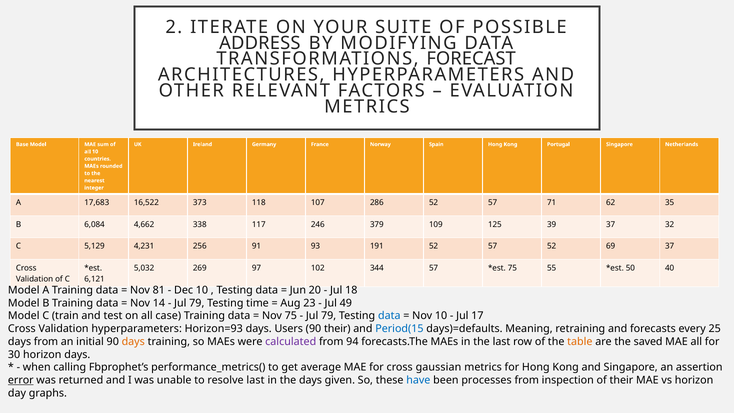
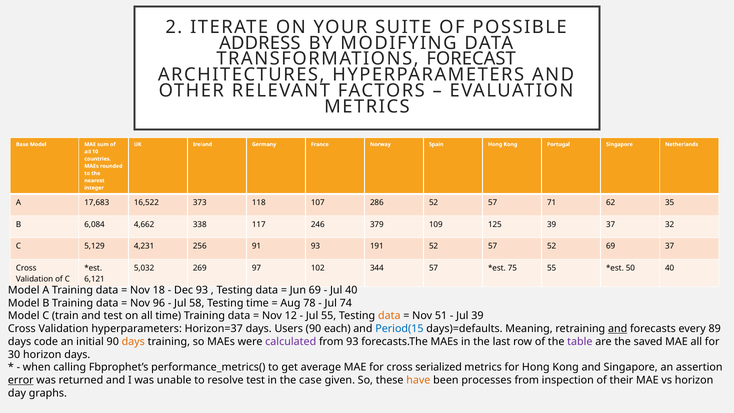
81: 81 -> 18 (159, 290)
Dec 10: 10 -> 93 (202, 290)
Jun 20: 20 -> 69 (315, 290)
Jul 18: 18 -> 40 (351, 290)
14: 14 -> 96 (159, 303)
79: 79 -> 58 (197, 303)
23: 23 -> 78 (309, 303)
49: 49 -> 74 (346, 303)
all case: case -> time (168, 316)
Nov 75: 75 -> 12 (291, 316)
79: 79 -> 55 (329, 316)
data colour: blue -> orange (389, 316)
Nov 10: 10 -> 51 (441, 316)
Jul 17: 17 -> 39 (477, 316)
Horizon=93: Horizon=93 -> Horizon=37 (214, 329)
90 their: their -> each (337, 329)
and underline: none -> present (618, 329)
25: 25 -> 89 (715, 329)
days from: from -> code (46, 342)
from 94: 94 -> 93 (352, 342)
table colour: orange -> purple (580, 342)
gaussian: gaussian -> serialized (439, 367)
resolve last: last -> test (256, 380)
the days: days -> case (310, 380)
have colour: blue -> orange (418, 380)
